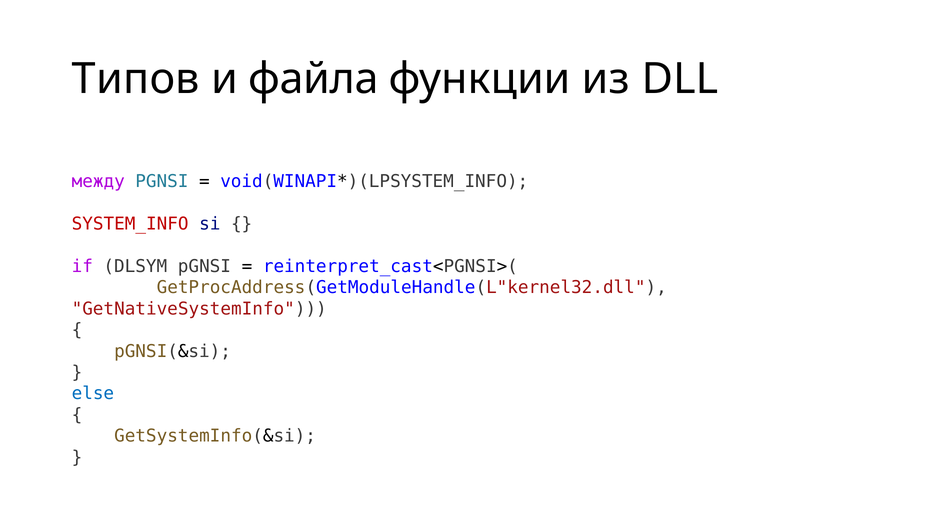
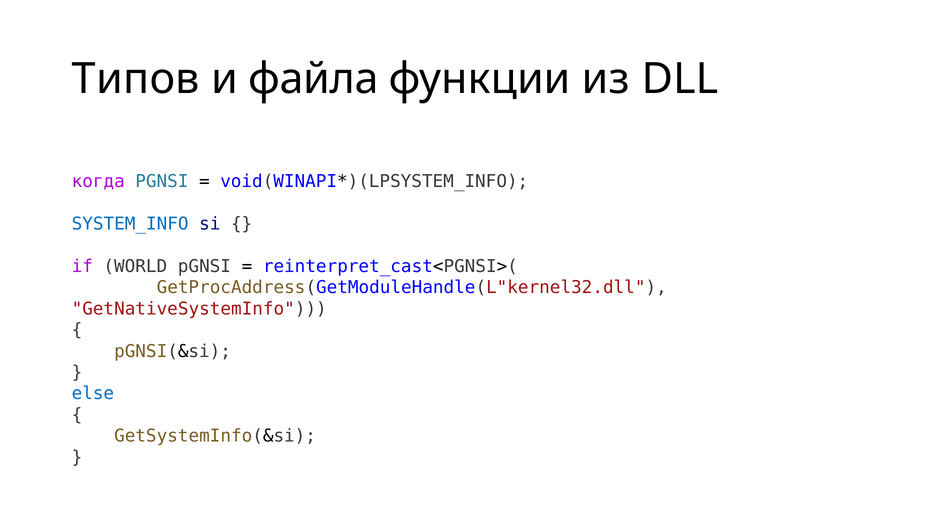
между: между -> когда (98, 182)
SYSTEM_INFO colour: red -> blue (130, 224)
DLSYM: DLSYM -> WORLD (135, 266)
